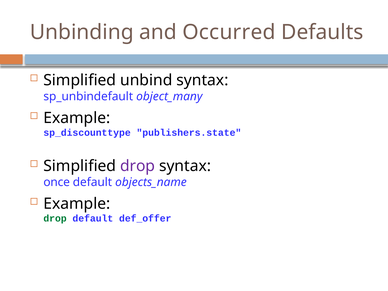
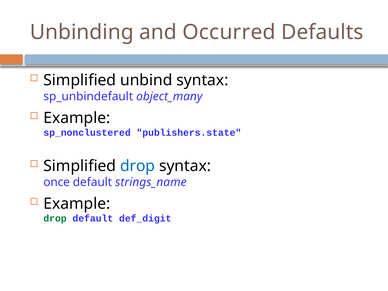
sp_discounttype: sp_discounttype -> sp_nonclustered (87, 133)
drop colour: purple -> blue (138, 166)
objects_name: objects_name -> strings_name (151, 182)
def_offer: def_offer -> def_digit (145, 218)
